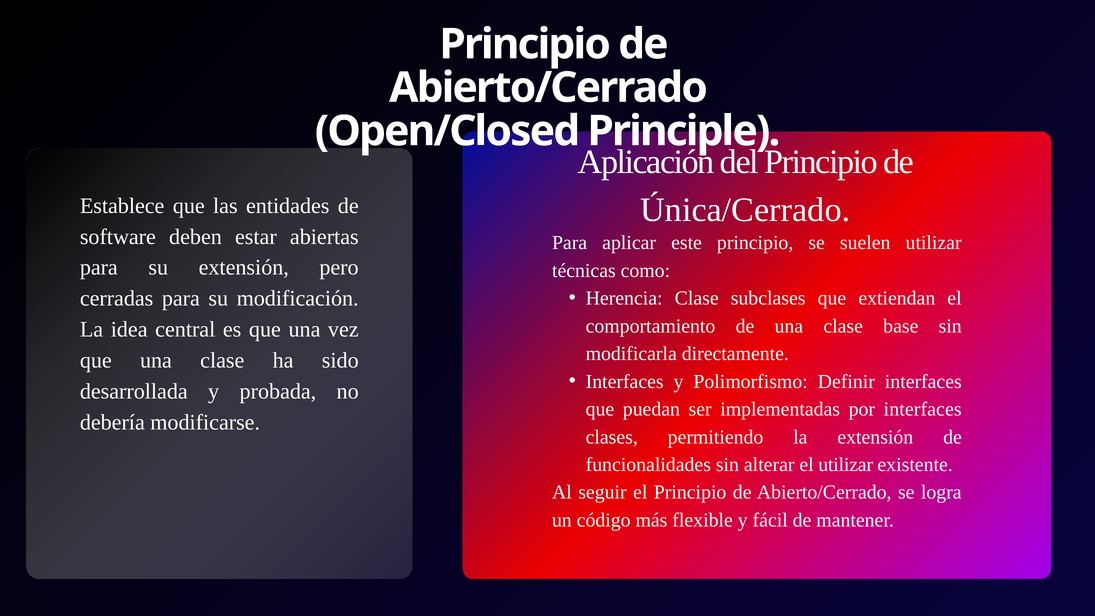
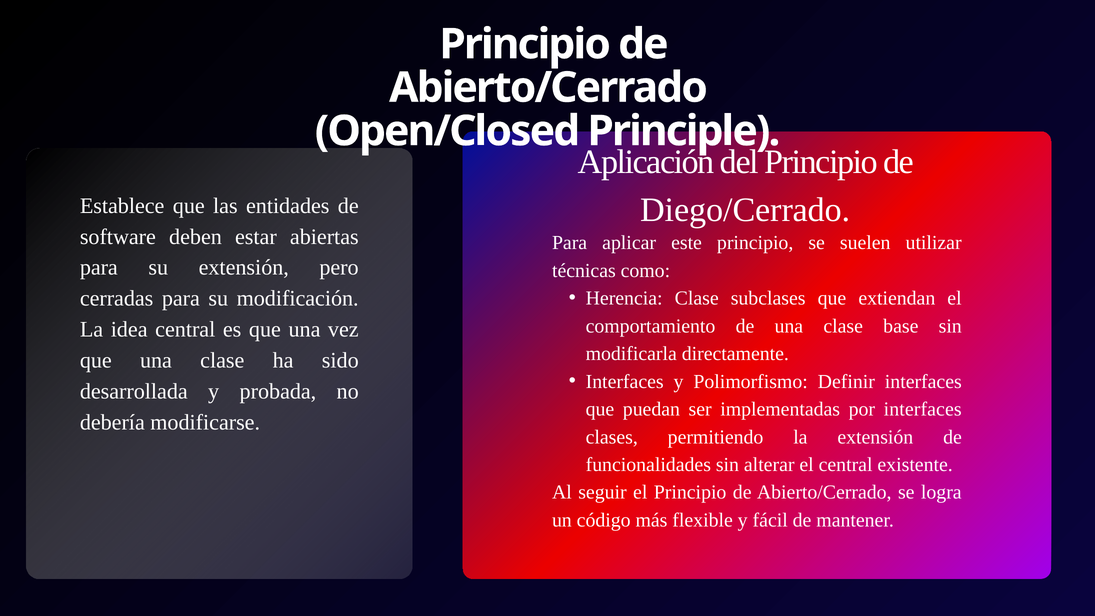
Única/Cerrado: Única/Cerrado -> Diego/Cerrado (745, 210)
el utilizar: utilizar -> central (846, 465)
